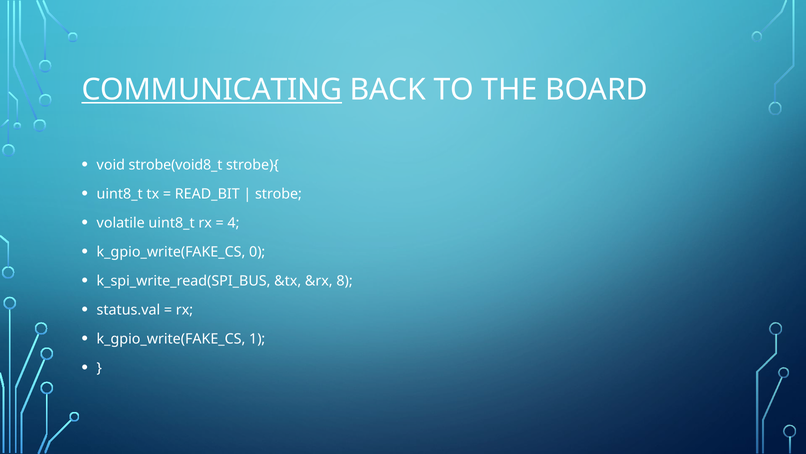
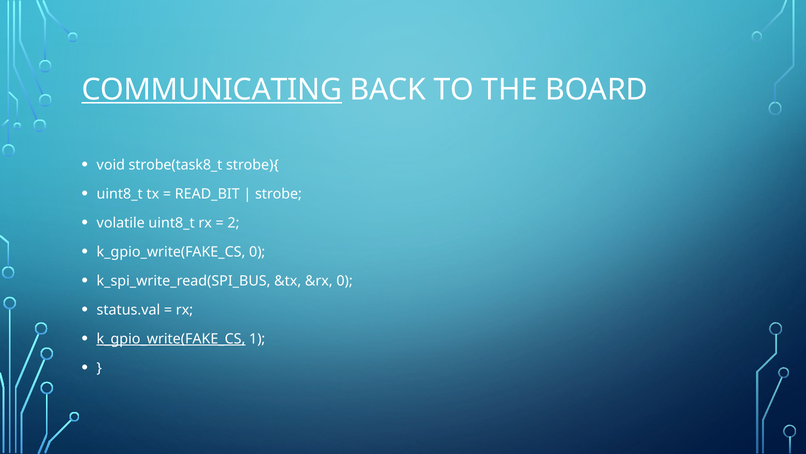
strobe(void8_t: strobe(void8_t -> strobe(task8_t (176, 165)
4: 4 -> 2 (233, 223)
&rx 8: 8 -> 0 (345, 281)
k_gpio_write(FAKE_CS underline: none -> present (171, 339)
